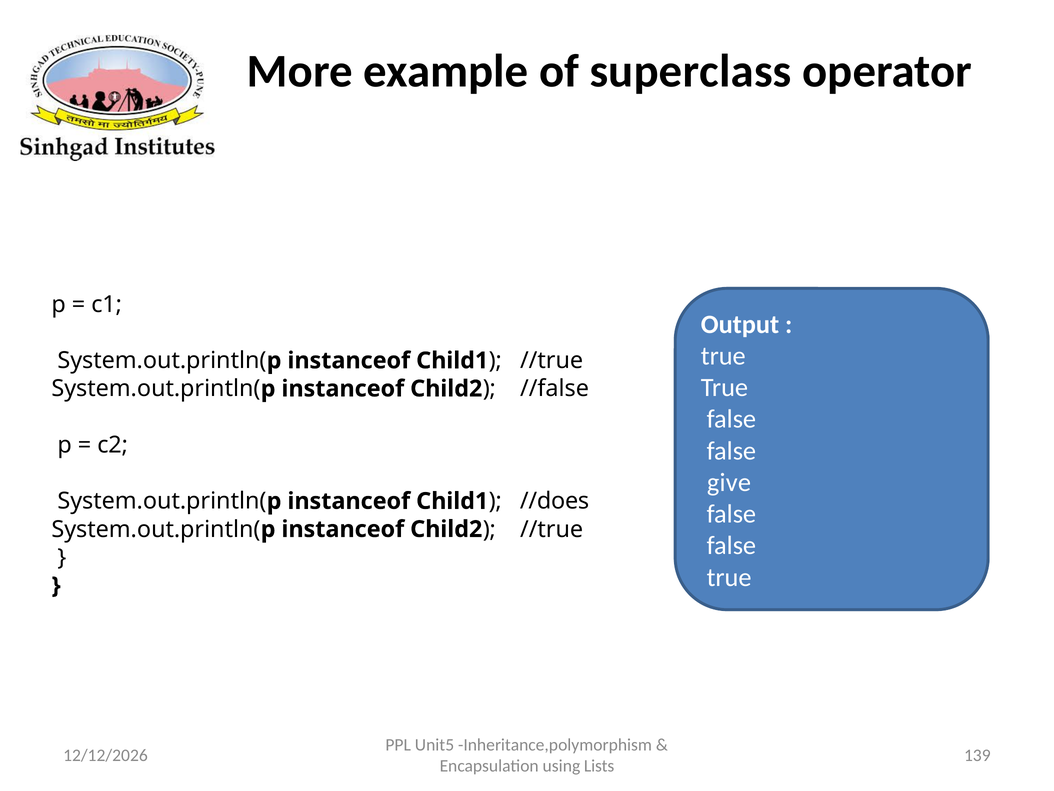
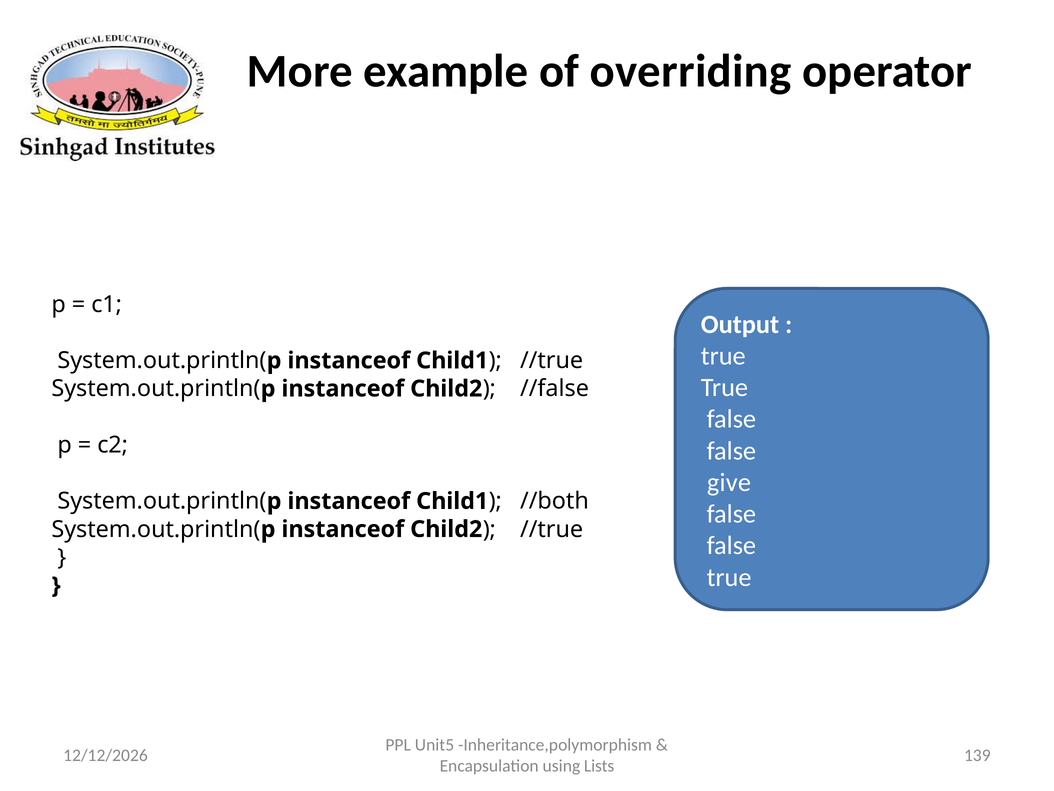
superclass: superclass -> overriding (691, 71)
//does: //does -> //both (554, 501)
